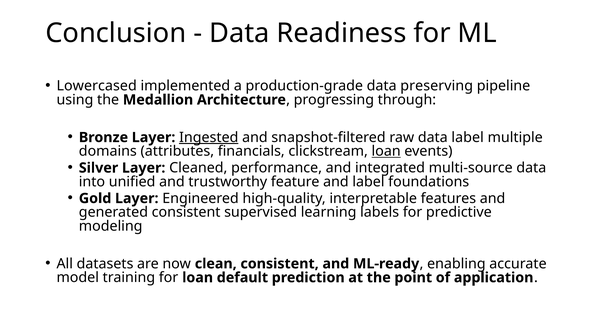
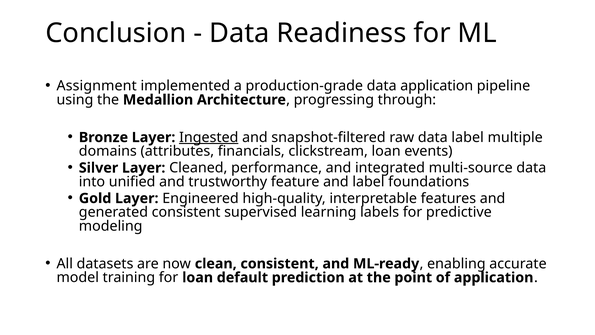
Lowercased: Lowercased -> Assignment (97, 86)
data preserving: preserving -> application (437, 86)
loan underline: present -> none (386, 151)
